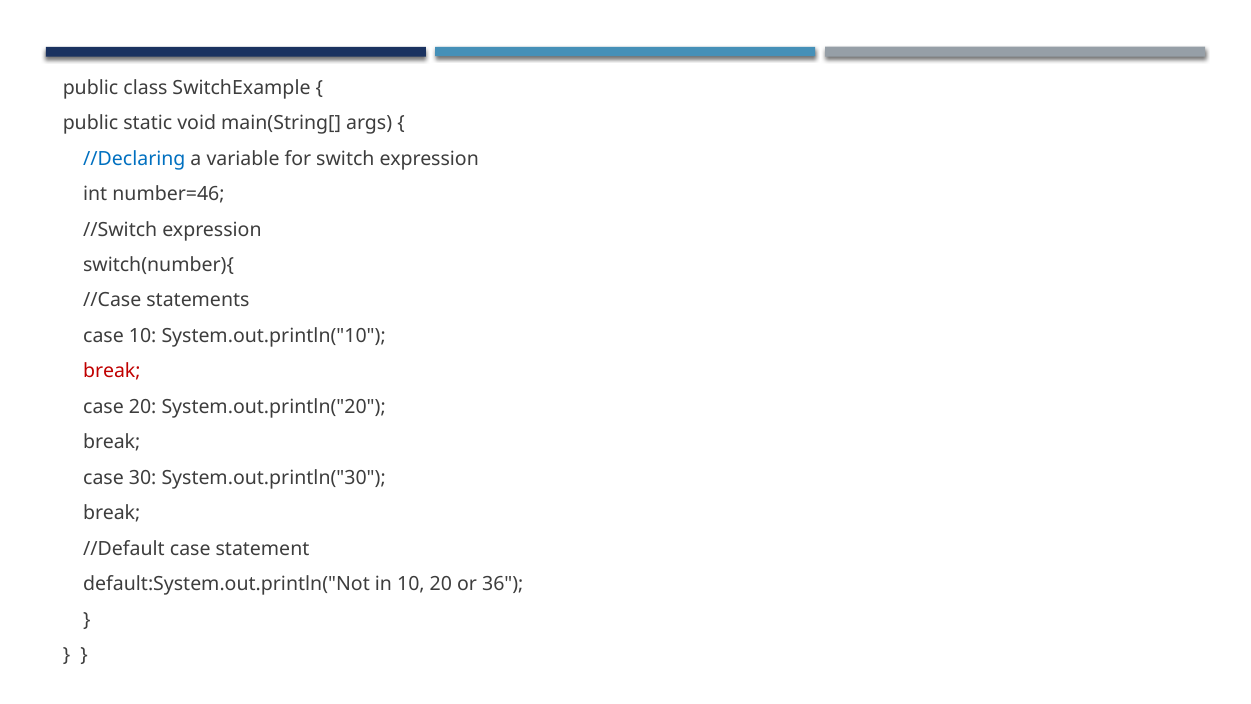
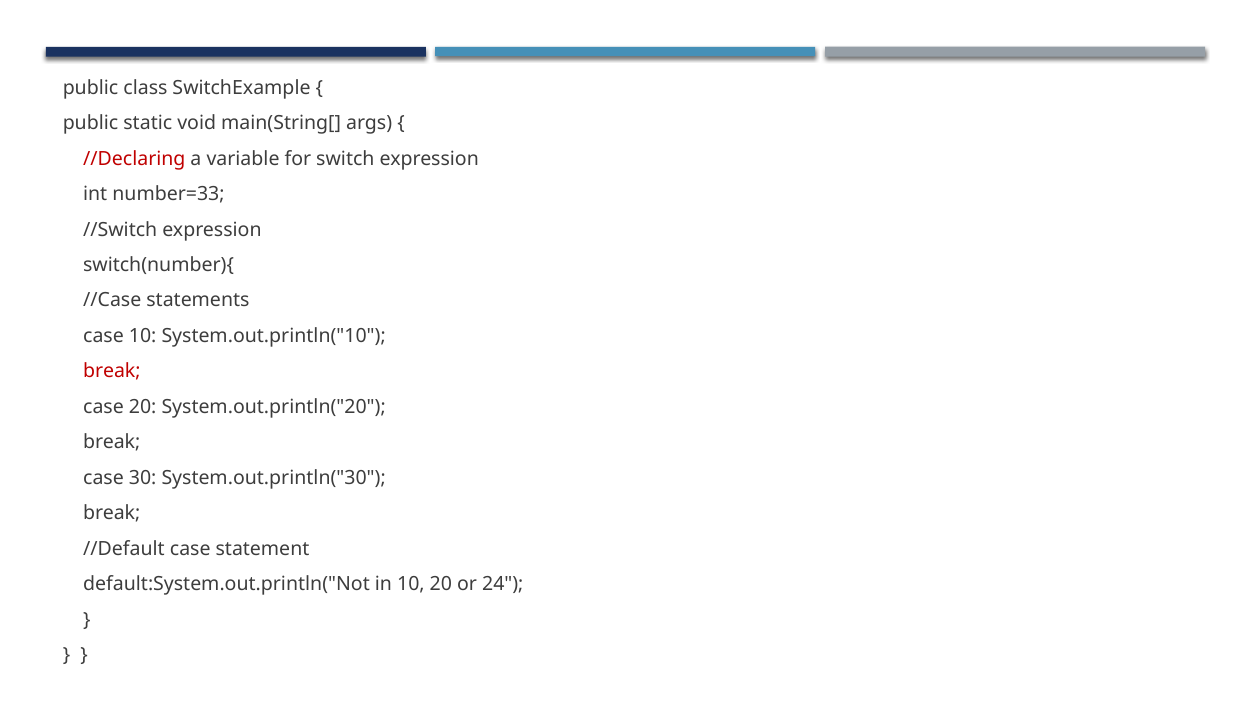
//Declaring colour: blue -> red (134, 159)
number=46: number=46 -> number=33 (168, 194)
36: 36 -> 24 (503, 584)
